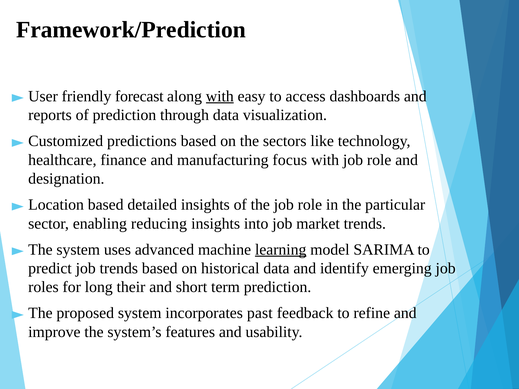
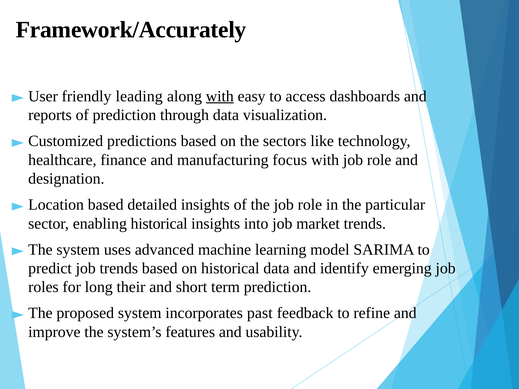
Framework/Prediction: Framework/Prediction -> Framework/Accurately (131, 30)
forecast: forecast -> leading (139, 96)
enabling reducing: reducing -> historical (159, 224)
learning underline: present -> none (281, 250)
